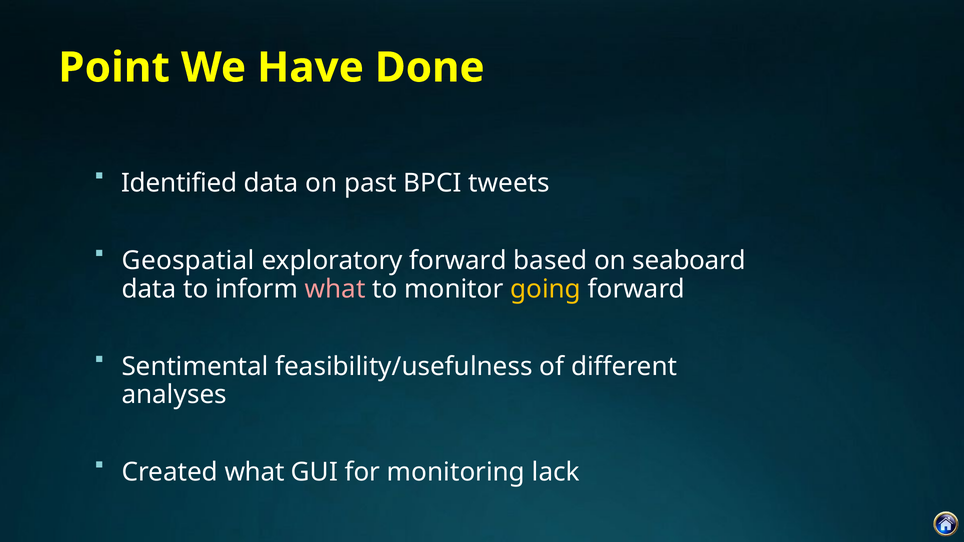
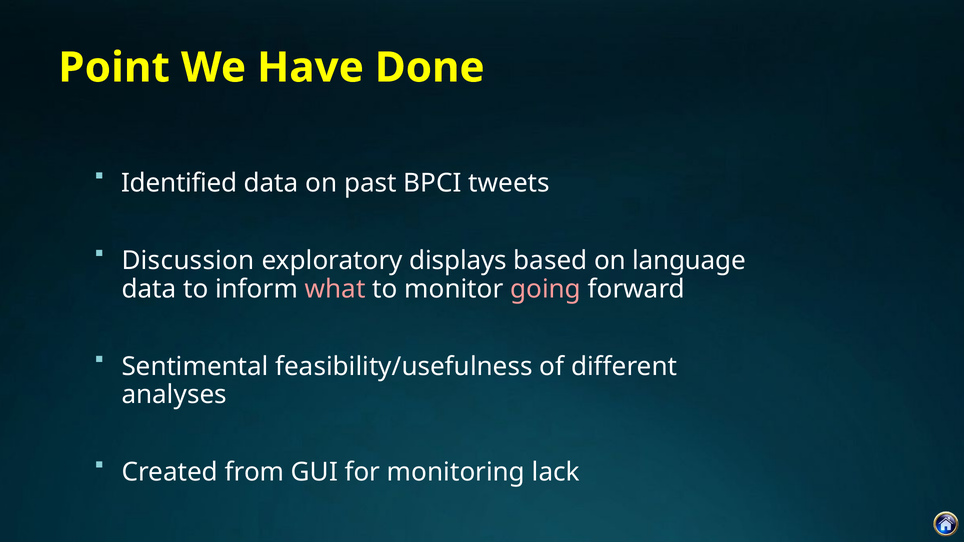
Geospatial: Geospatial -> Discussion (188, 261)
exploratory forward: forward -> displays (458, 261)
seaboard: seaboard -> language (689, 261)
going colour: yellow -> pink (546, 289)
Created what: what -> from (255, 472)
